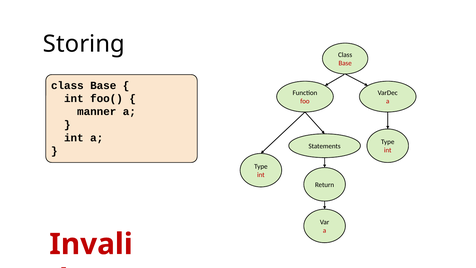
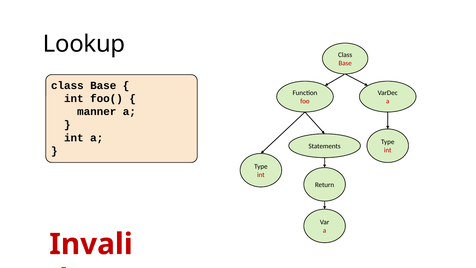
Storing: Storing -> Lookup (84, 44)
